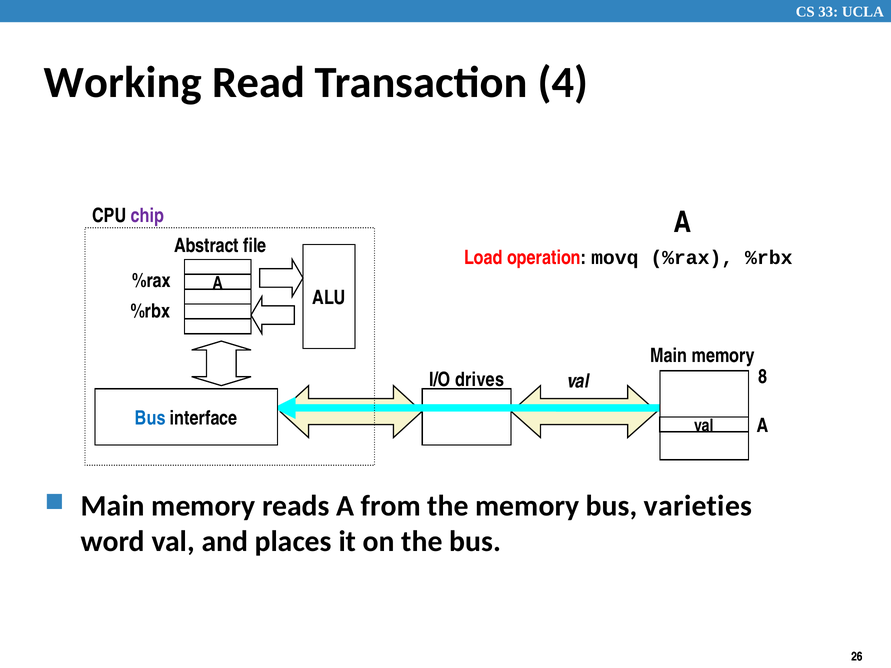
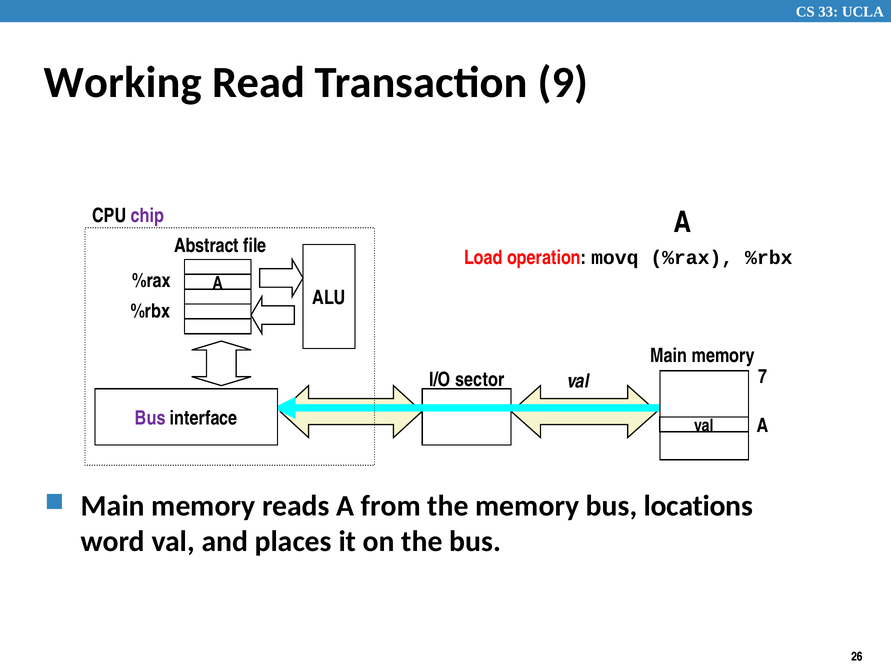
4: 4 -> 9 (563, 83)
drives: drives -> sector (480, 380)
8: 8 -> 7 (763, 377)
Bus colour: blue -> purple (150, 418)
varieties: varieties -> locations (698, 506)
